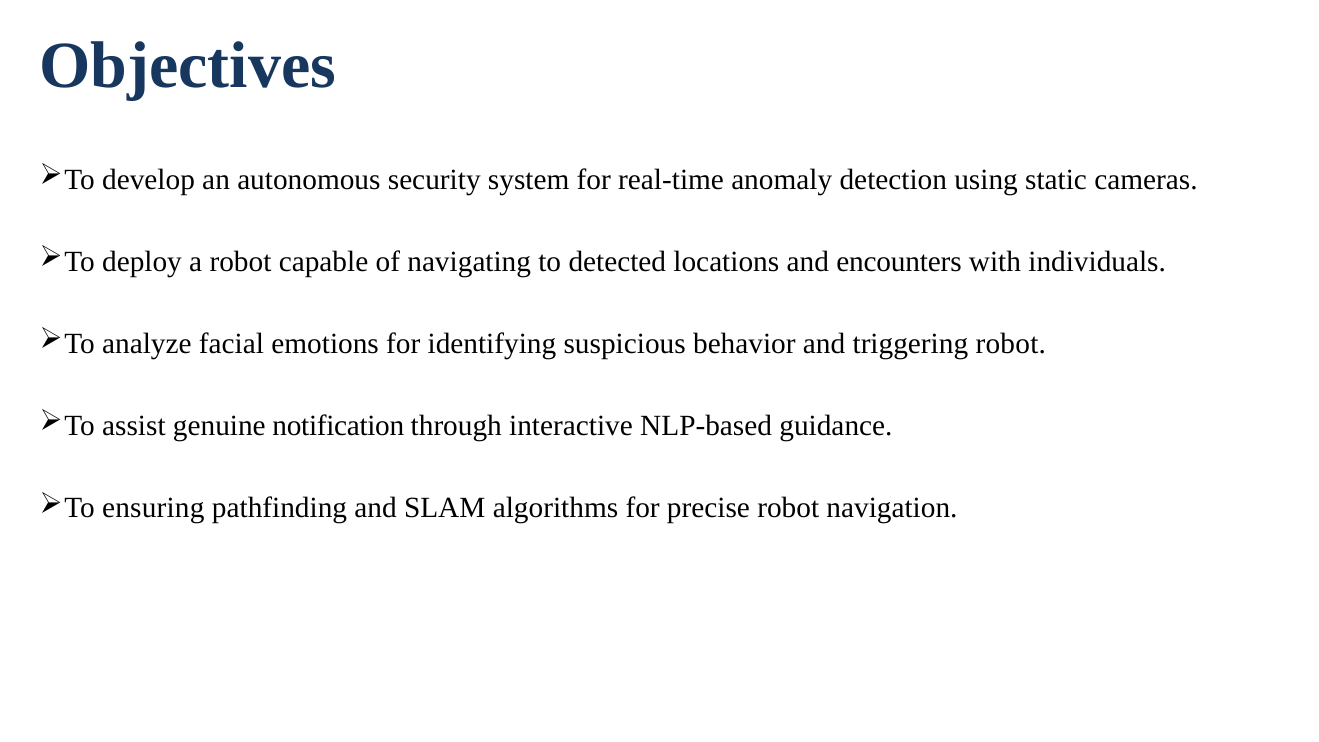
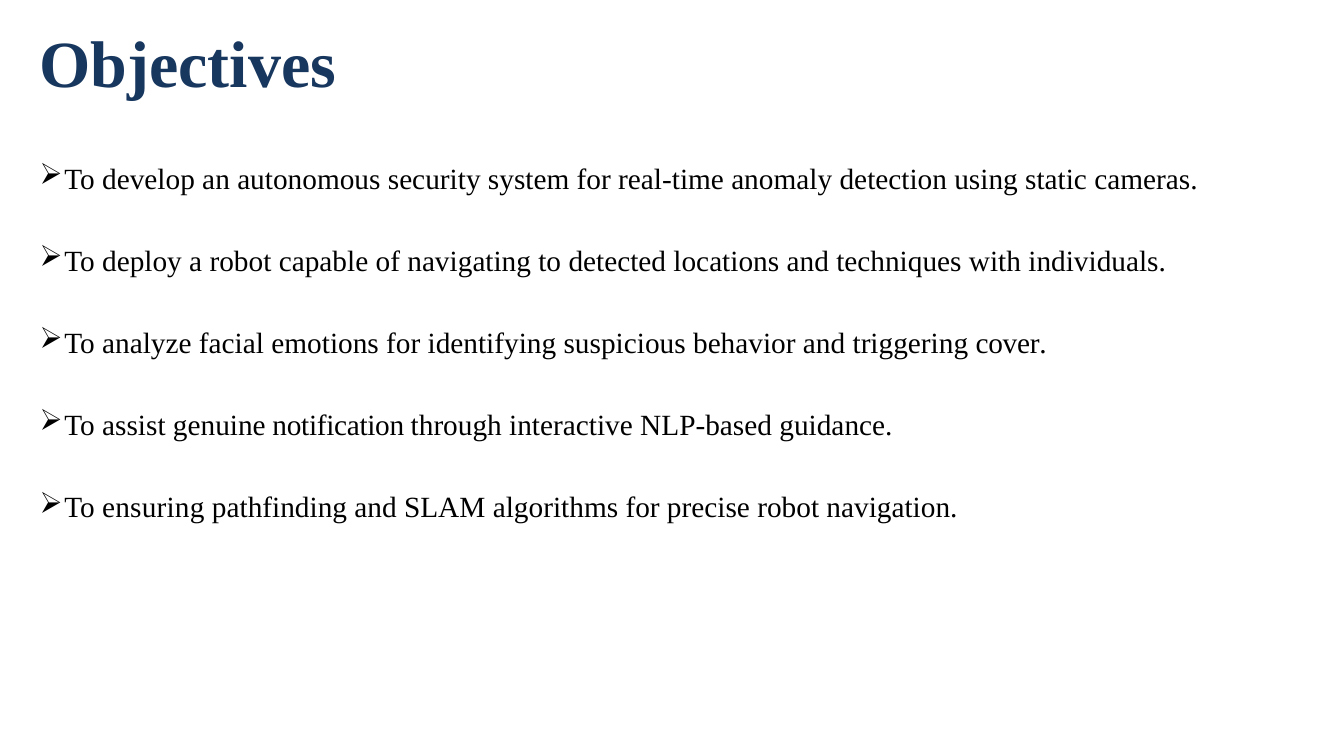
encounters: encounters -> techniques (899, 262)
triggering robot: robot -> cover (1011, 344)
